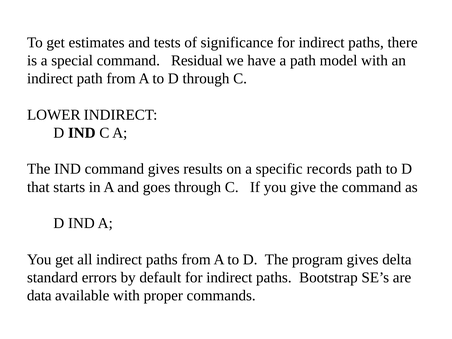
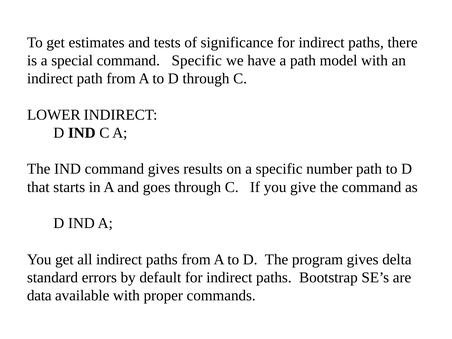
command Residual: Residual -> Specific (197, 61)
records: records -> number (329, 169)
